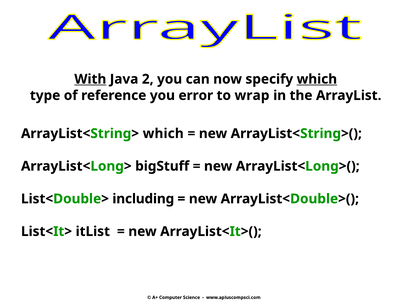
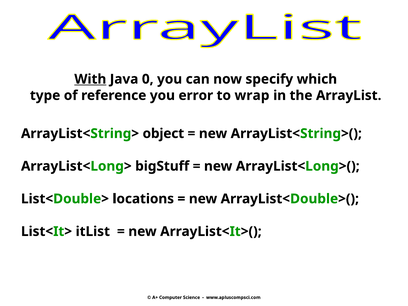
2: 2 -> 0 (148, 79)
which underline: present -> none (317, 79)
ArrayList<String> which: which -> object (163, 134)
including: including -> locations (143, 199)
